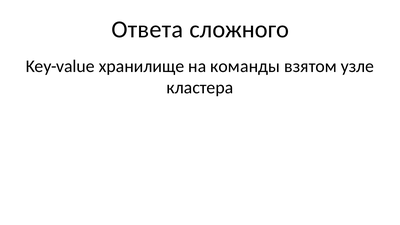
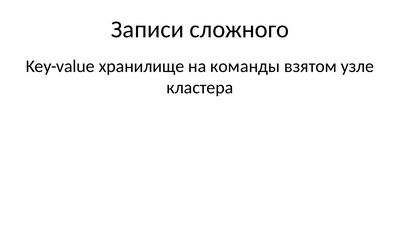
Ответа: Ответа -> Записи (147, 29)
